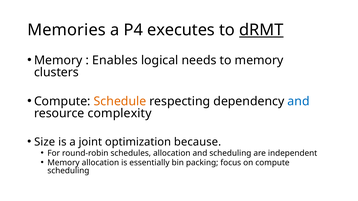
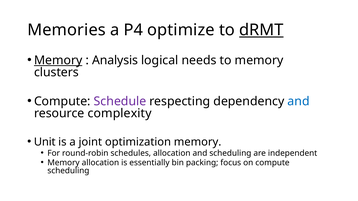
executes: executes -> optimize (181, 30)
Memory underline: none -> present (58, 60)
Enables: Enables -> Analysis (115, 60)
Schedule colour: orange -> purple (120, 102)
Size: Size -> Unit (45, 142)
optimization because: because -> memory (198, 142)
